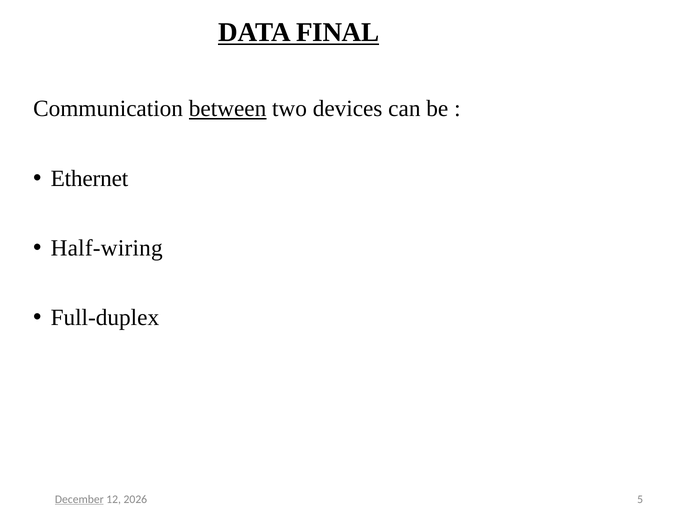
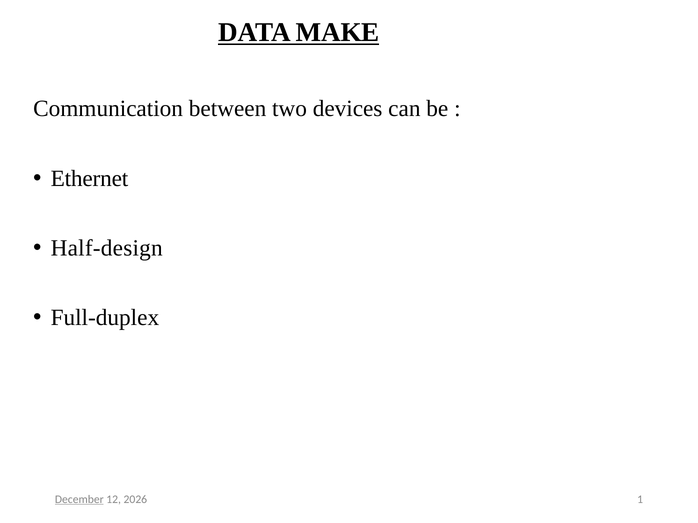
FINAL: FINAL -> MAKE (338, 32)
between underline: present -> none (228, 109)
Half-wiring: Half-wiring -> Half-design (107, 248)
5: 5 -> 1 (640, 500)
